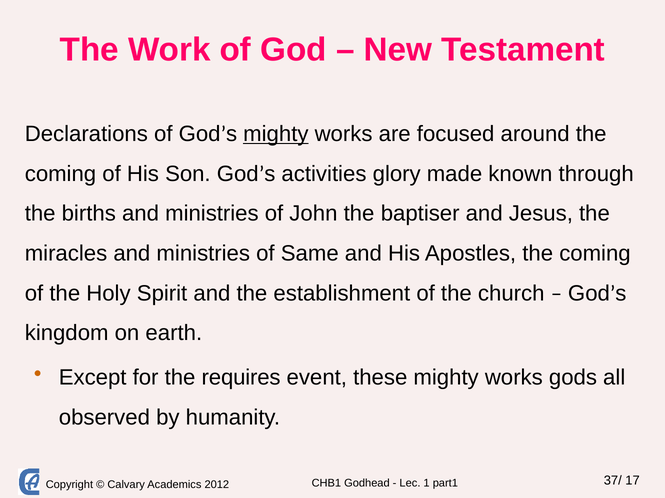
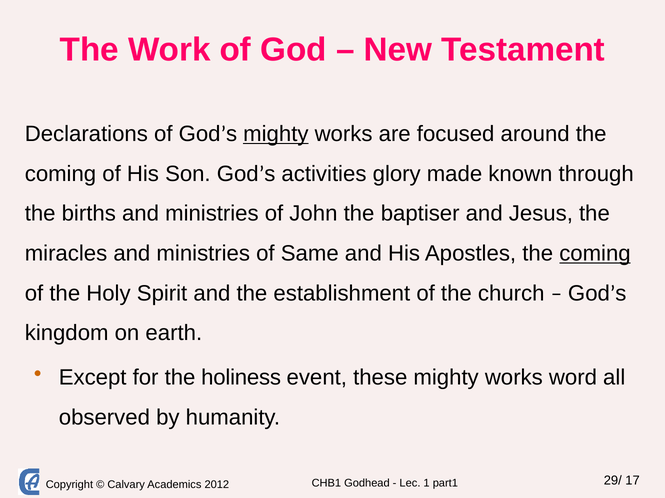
coming underline: none -> present (595, 254)
requires: requires -> holiness (241, 378)
gods: gods -> word (573, 378)
37/: 37/ -> 29/ (613, 481)
